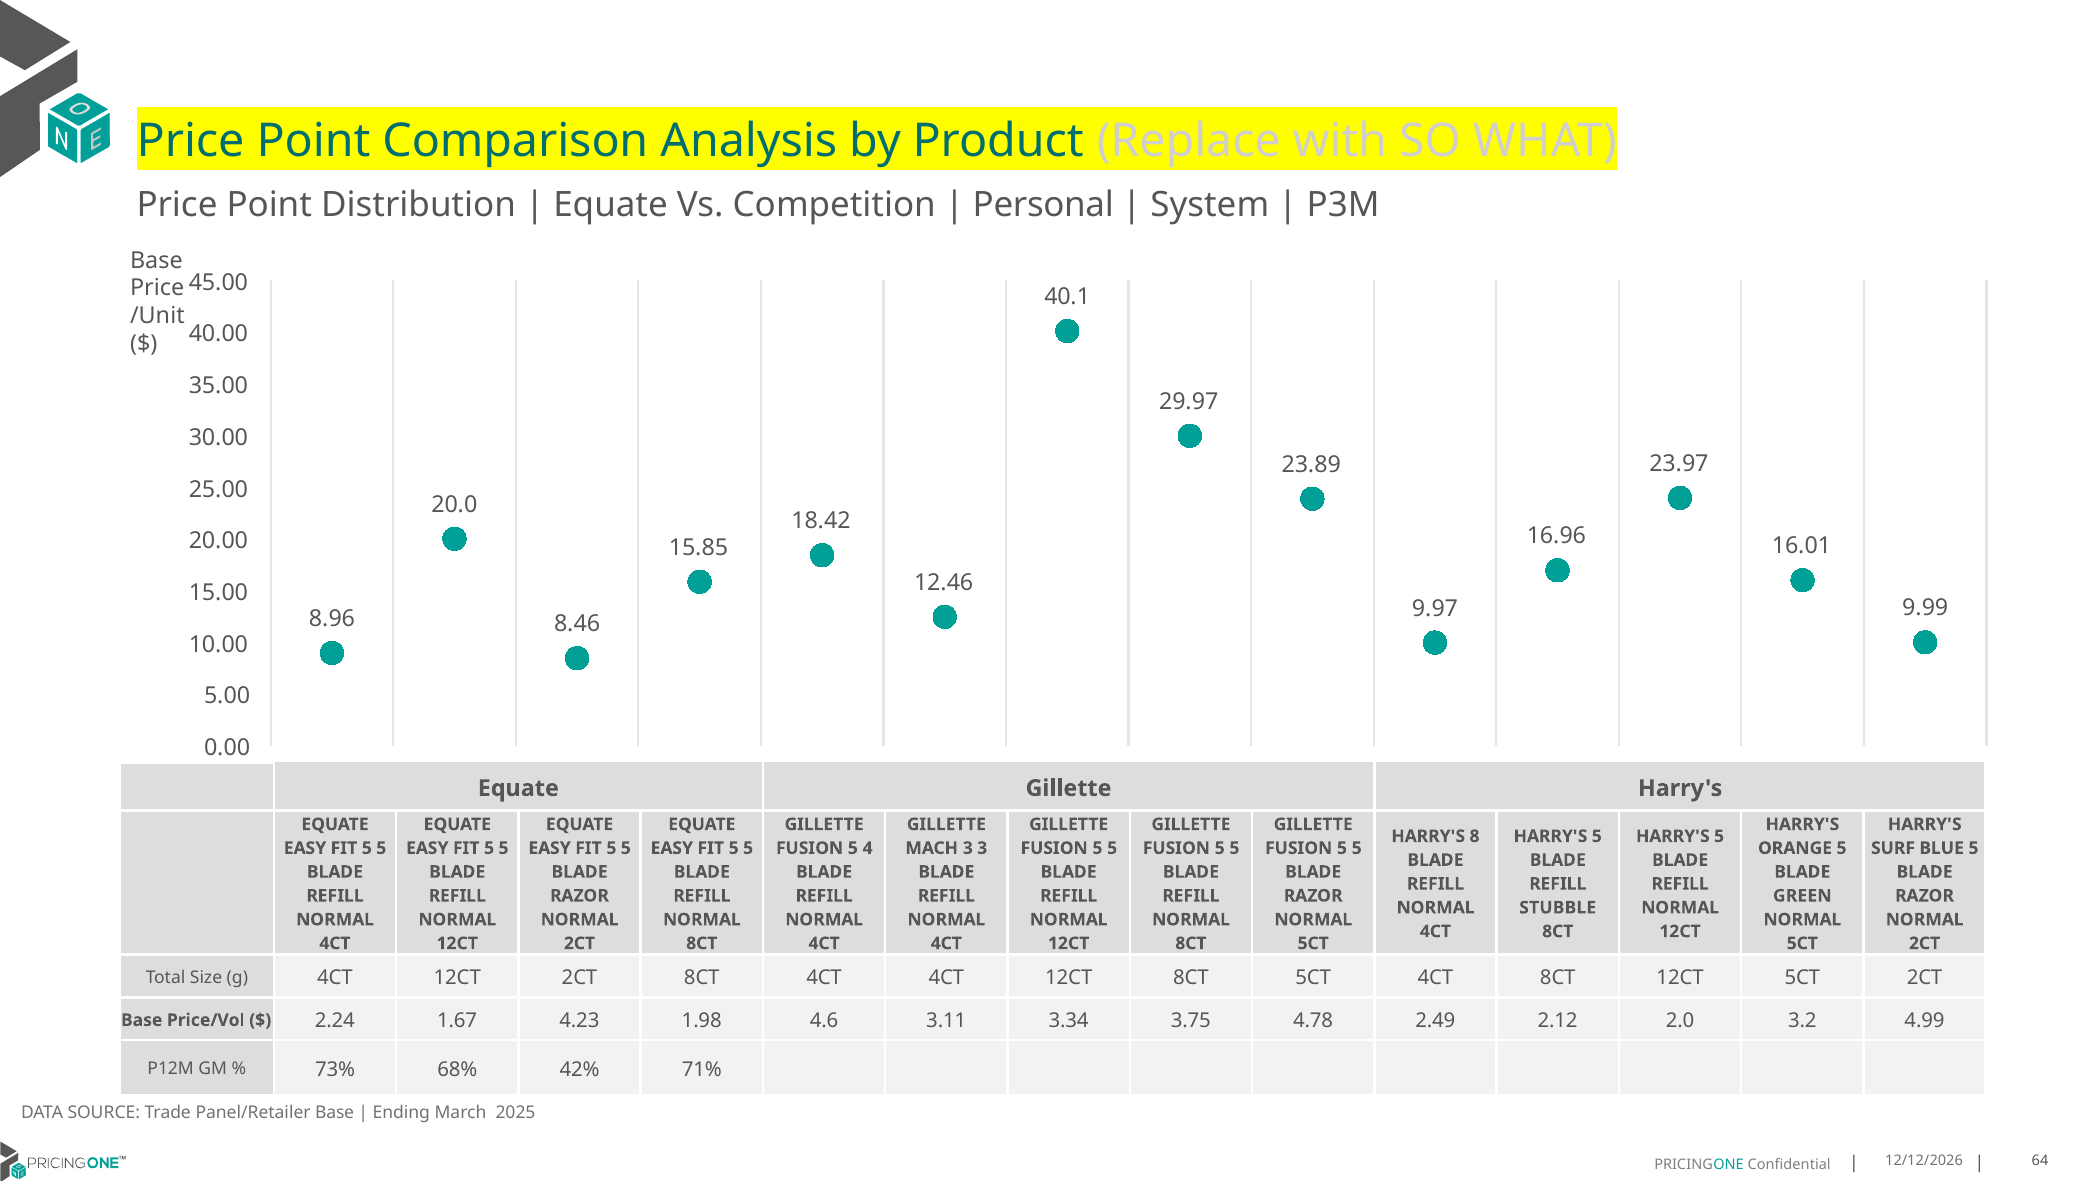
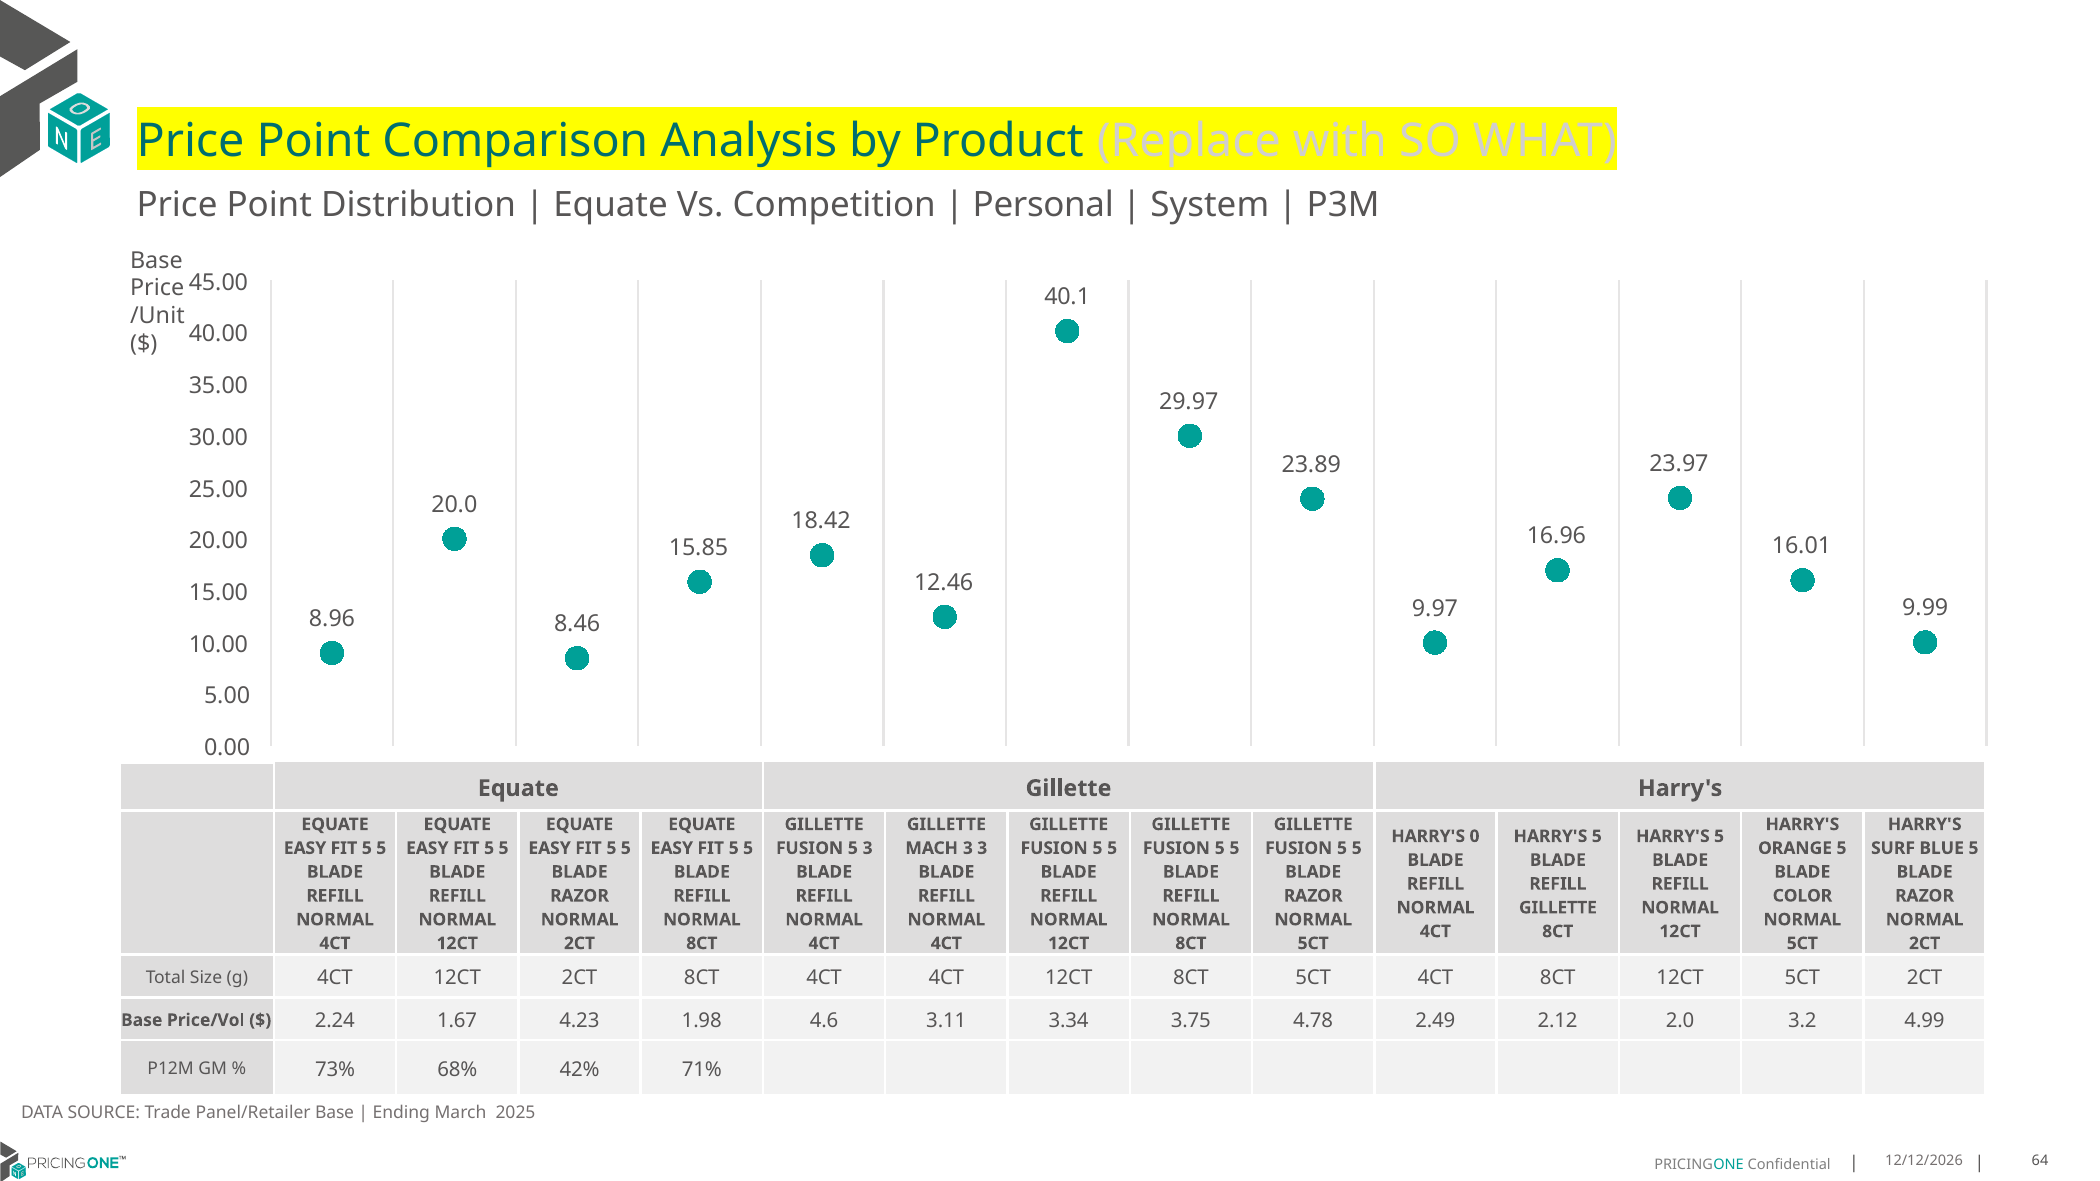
8: 8 -> 0 (1475, 836)
5 4: 4 -> 3 (868, 848)
GREEN: GREEN -> COLOR (1802, 896)
STUBBLE: STUBBLE -> GILLETTE (1558, 908)
